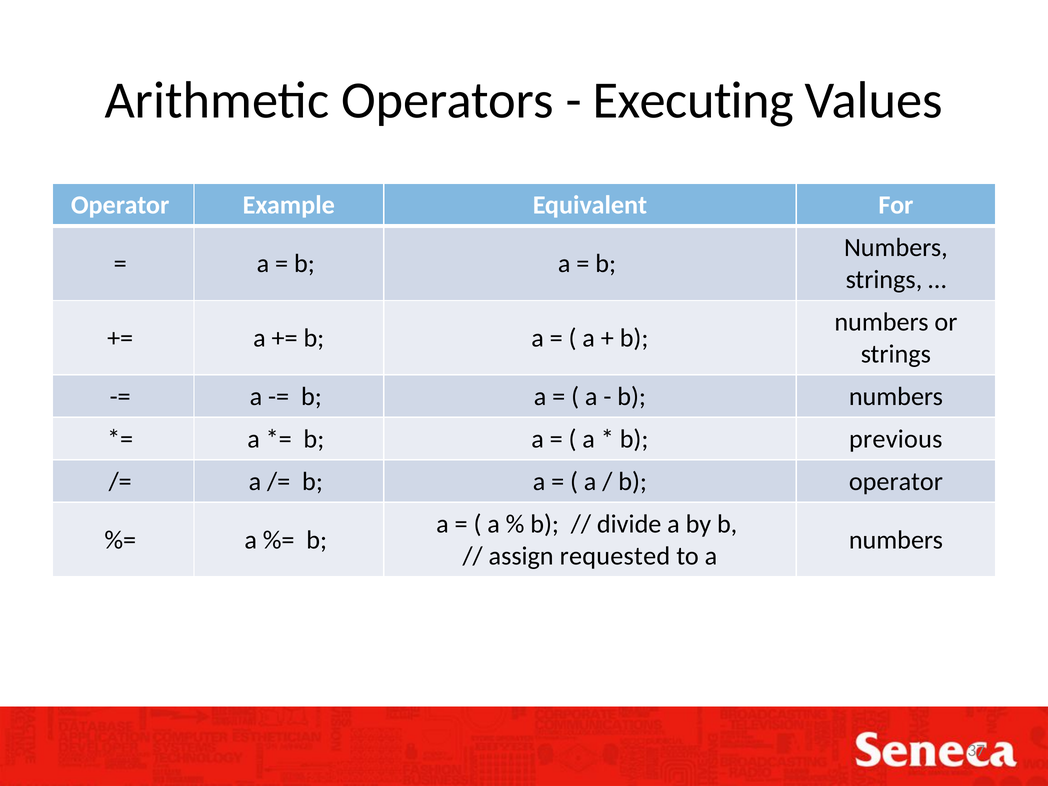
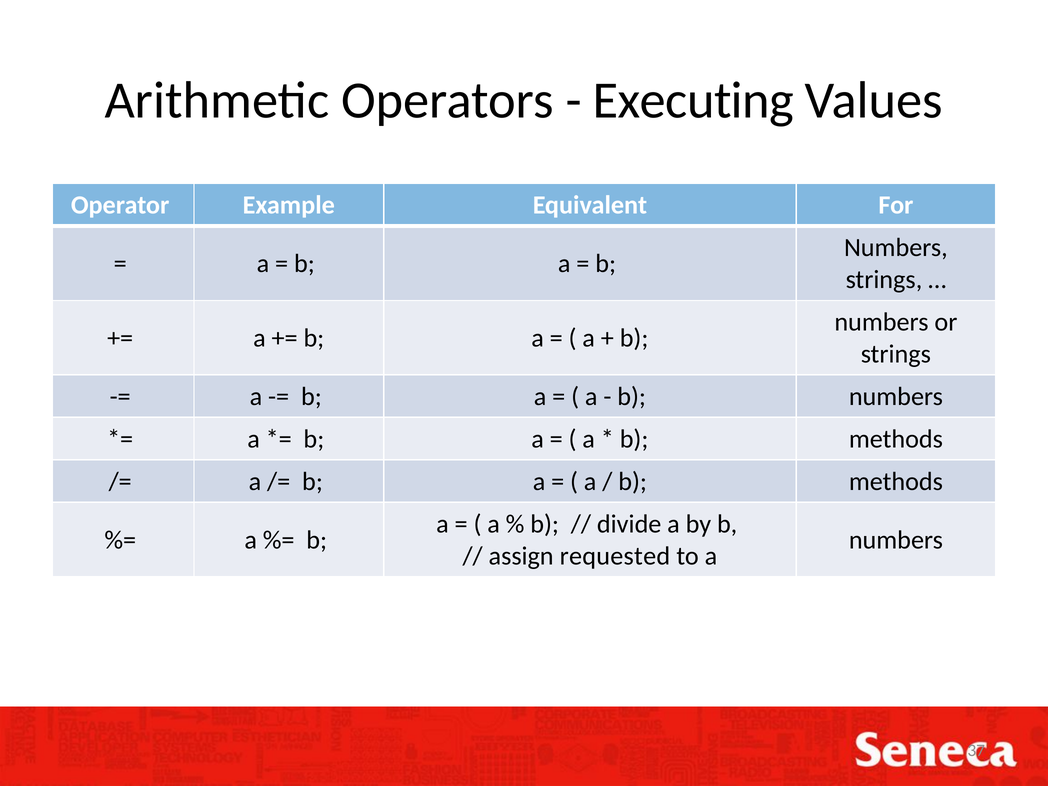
previous: previous -> methods (896, 439)
operator: operator -> methods (896, 481)
